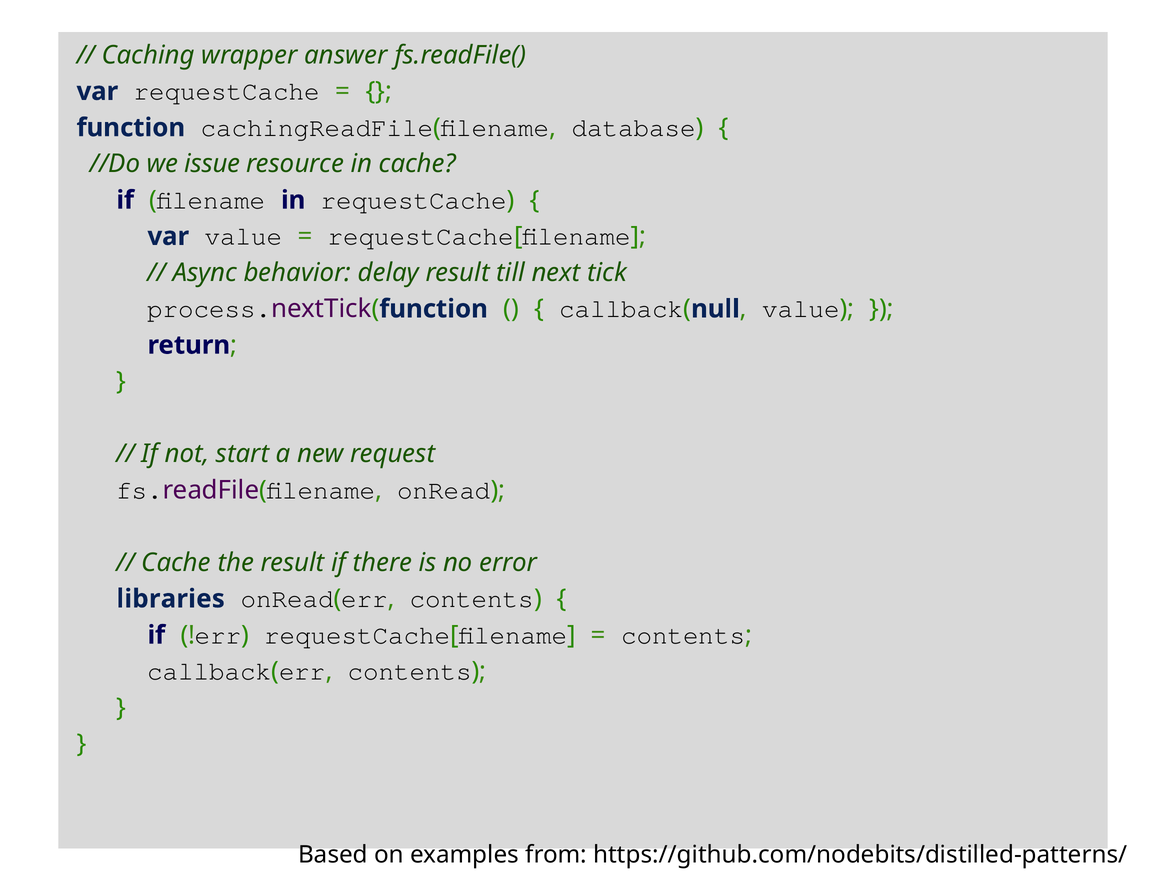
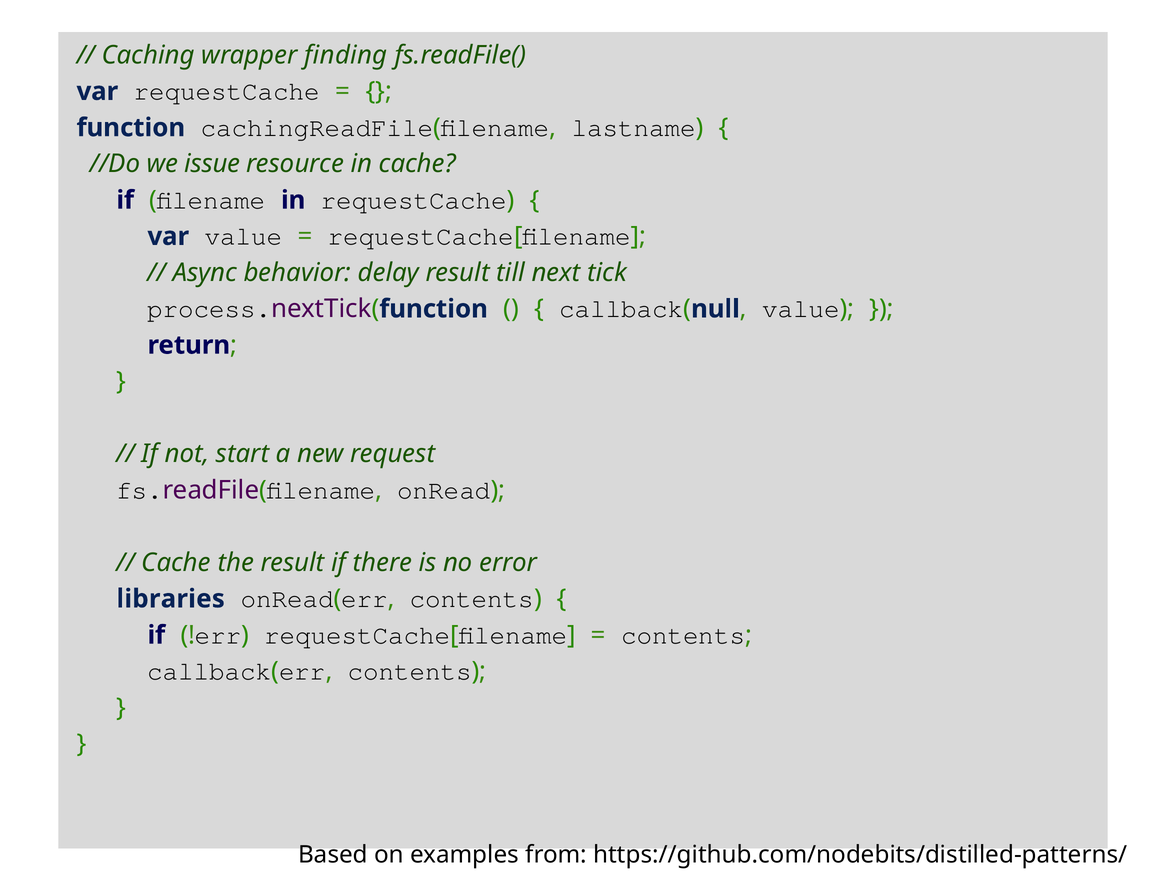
answer: answer -> finding (346, 55)
database: database -> lastname (634, 128)
